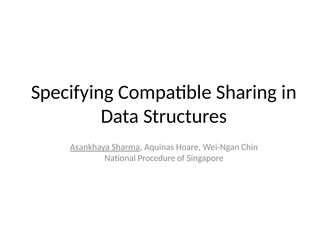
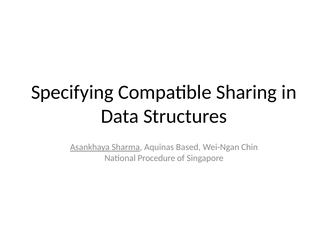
Hoare: Hoare -> Based (188, 147)
